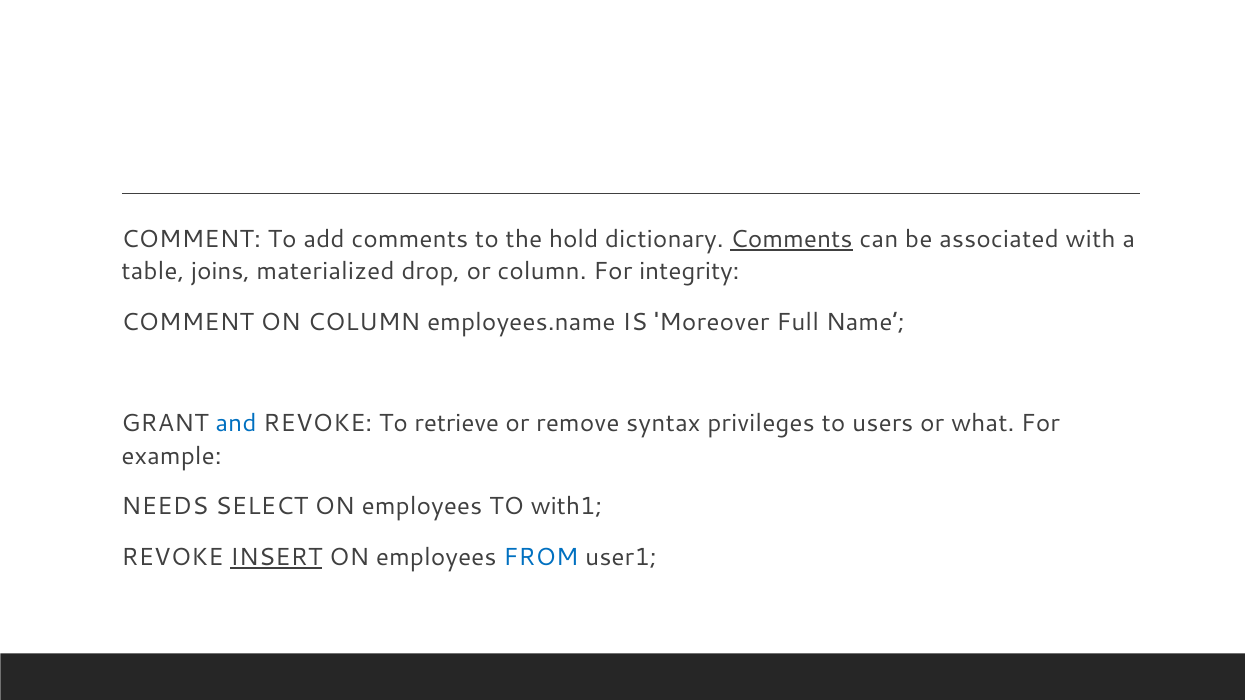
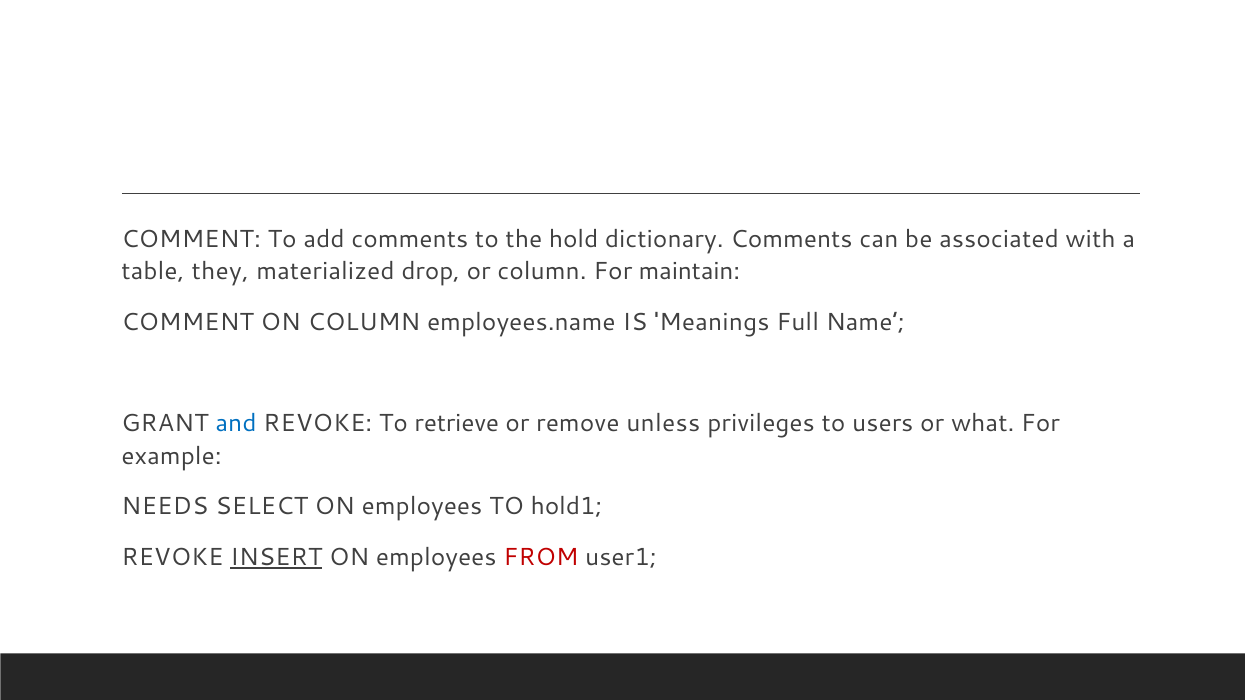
Comments underline: present -> none (792, 239)
joins: joins -> they (220, 272)
integrity: integrity -> maintain (689, 272)
Moreover: Moreover -> Meanings (712, 323)
syntax: syntax -> unless (663, 424)
with1: with1 -> hold1 (566, 507)
FROM colour: blue -> red (541, 558)
